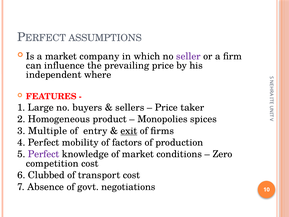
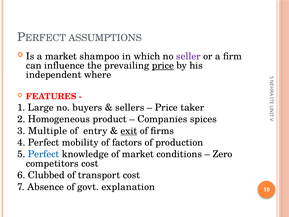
company: company -> shampoo (99, 56)
price underline: none -> present (163, 65)
Monopolies: Monopolies -> Companies (162, 119)
Perfect colour: purple -> blue (44, 154)
competition: competition -> competitors (52, 163)
negotiations: negotiations -> explanation (128, 187)
